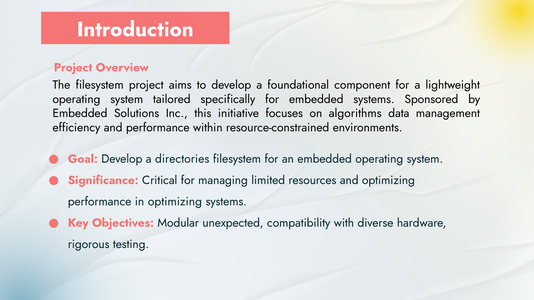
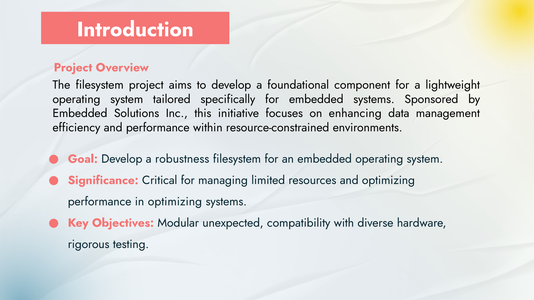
algorithms: algorithms -> enhancing (355, 114)
directories: directories -> robustness (182, 159)
